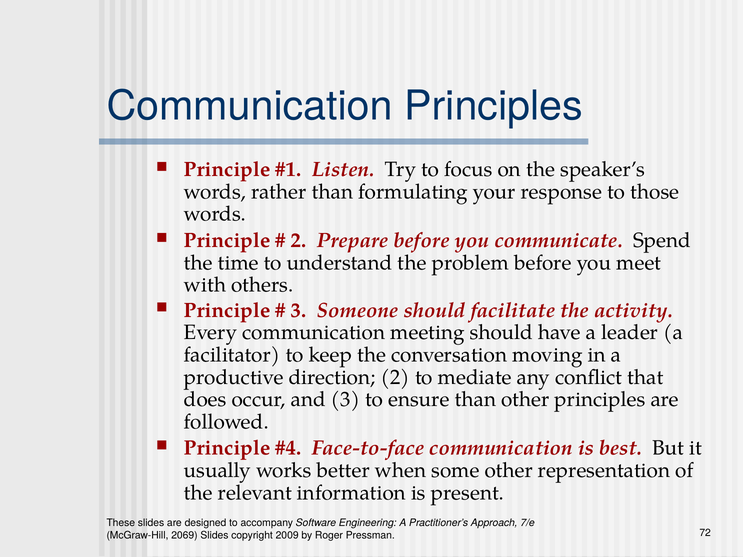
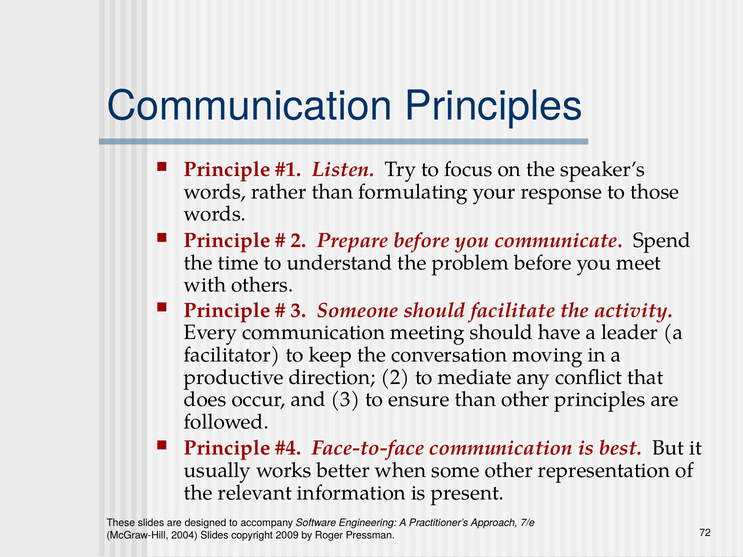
2069: 2069 -> 2004 (184, 536)
